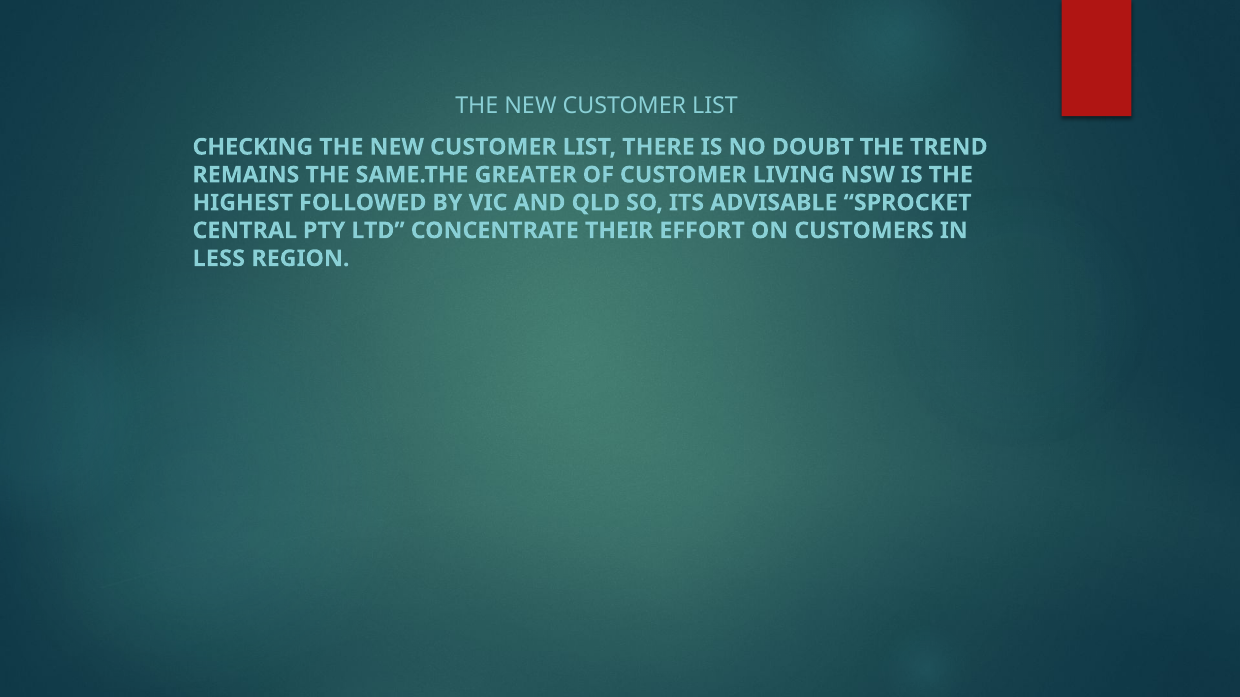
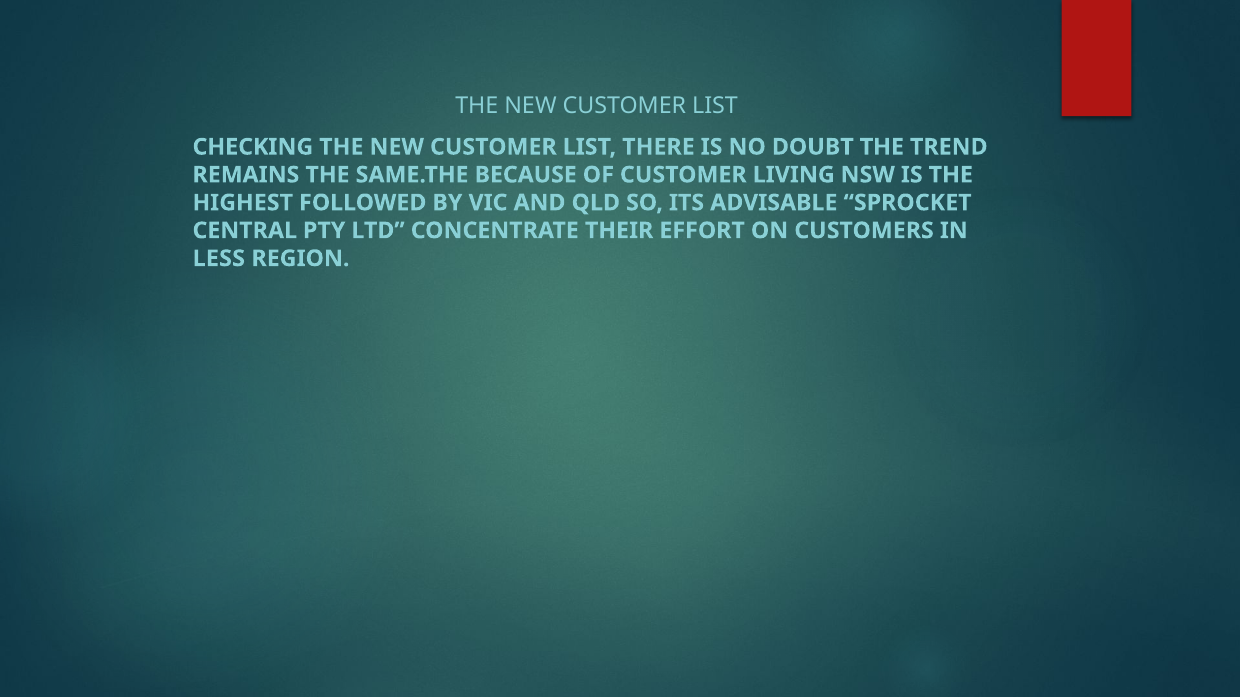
GREATER: GREATER -> BECAUSE (526, 175)
